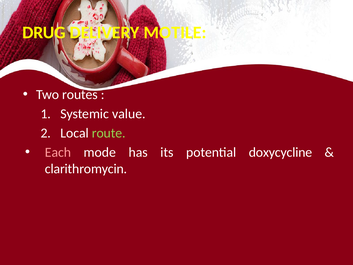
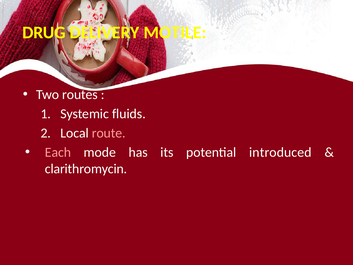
value: value -> fluids (129, 114)
route colour: light green -> pink (109, 133)
doxycycline: doxycycline -> introduced (280, 152)
